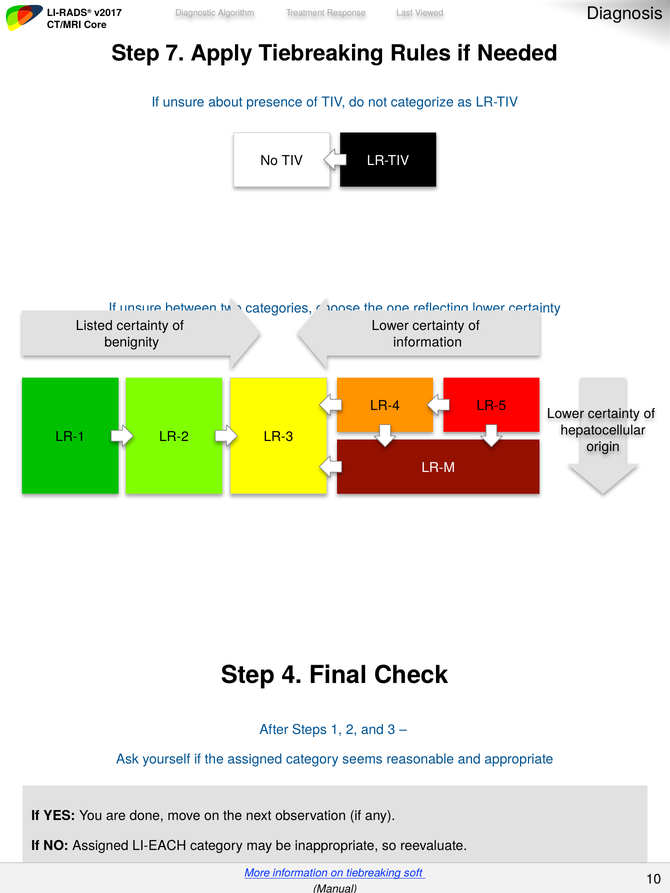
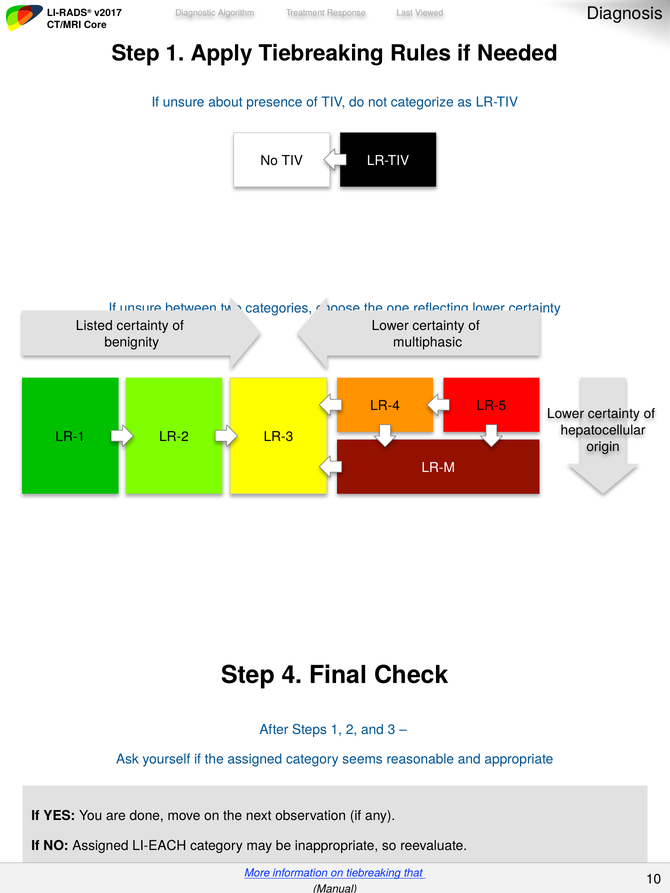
Step 7: 7 -> 1 (175, 54)
information: information -> multiphasic (428, 342)
soft: soft -> that (413, 874)
